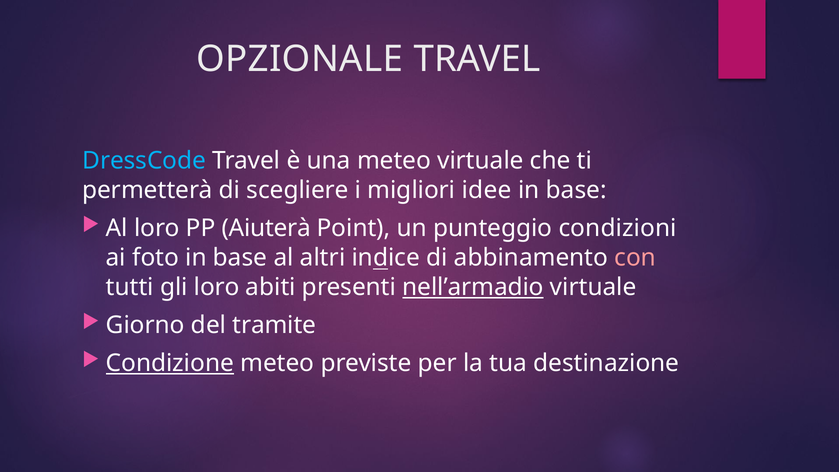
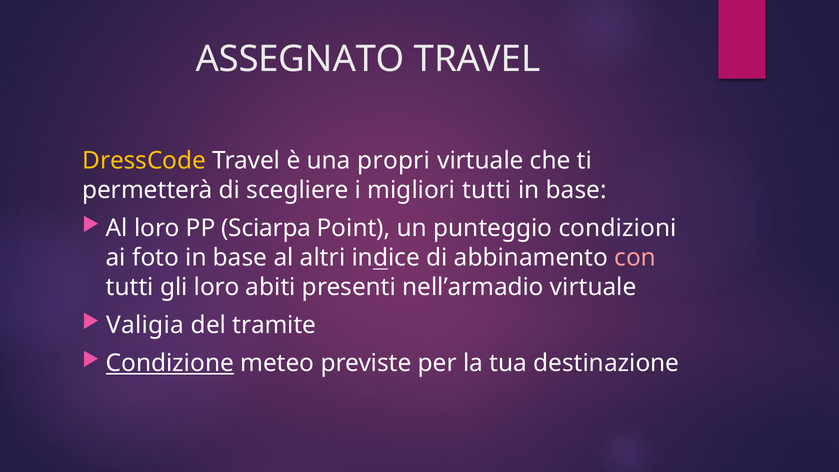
OPZIONALE: OPZIONALE -> ASSEGNATO (300, 59)
DressCode colour: light blue -> yellow (144, 161)
una meteo: meteo -> propri (394, 161)
migliori idee: idee -> tutti (487, 190)
Aiuterà: Aiuterà -> Sciarpa (266, 228)
nell’armadio underline: present -> none (473, 287)
Giorno: Giorno -> Valigia (145, 325)
